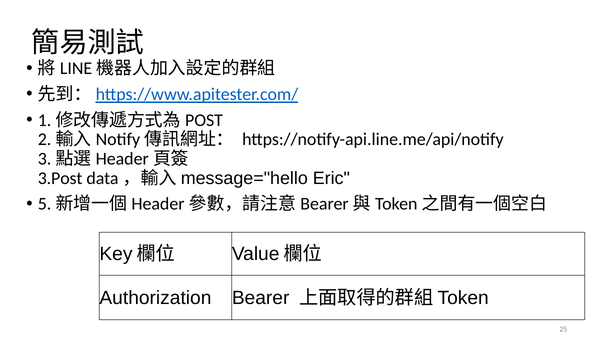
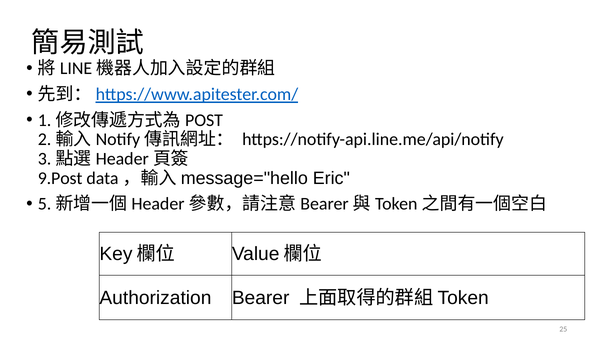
3.Post: 3.Post -> 9.Post (60, 178)
